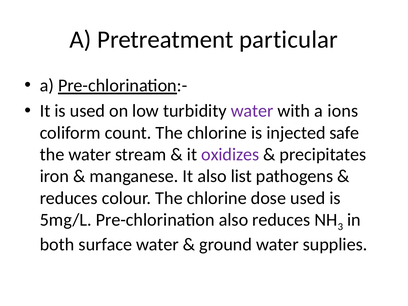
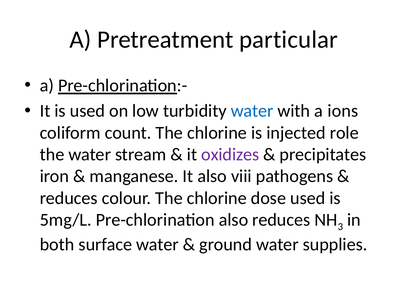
water colour: purple -> blue (252, 111)
safe: safe -> role (344, 133)
list: list -> viii (241, 176)
